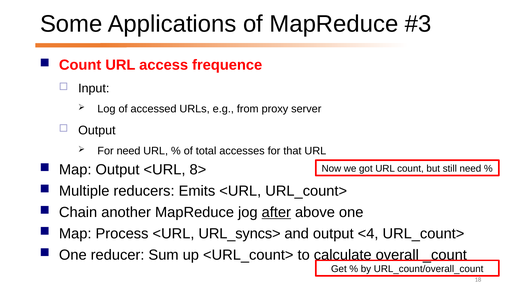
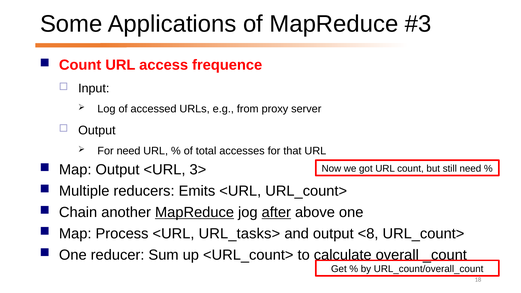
8>: 8> -> 3> (198, 170)
MapReduce underline: none -> present (195, 212)
URL_syncs>: URL_syncs> -> URL_tasks> (239, 234)
<4: <4 -> <8 (368, 234)
